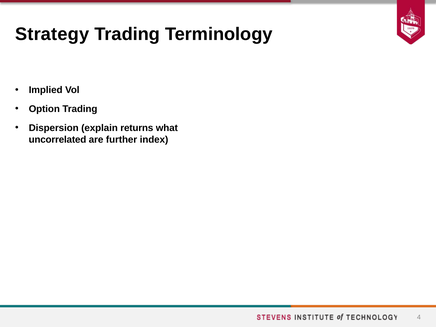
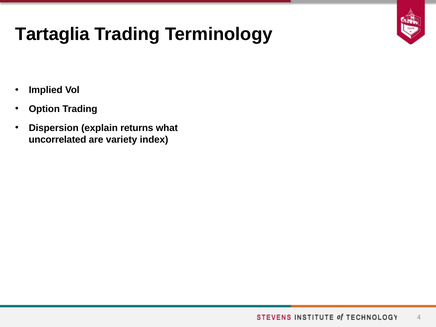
Strategy: Strategy -> Tartaglia (52, 34)
further: further -> variety (122, 140)
